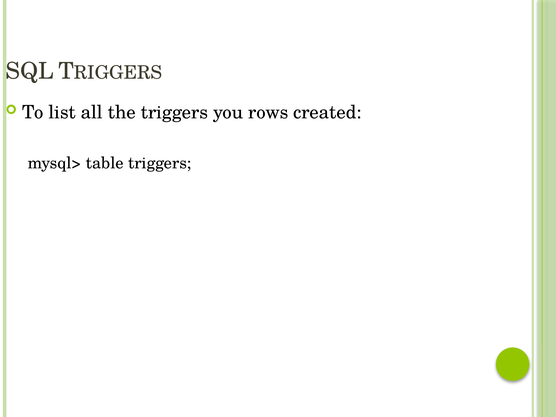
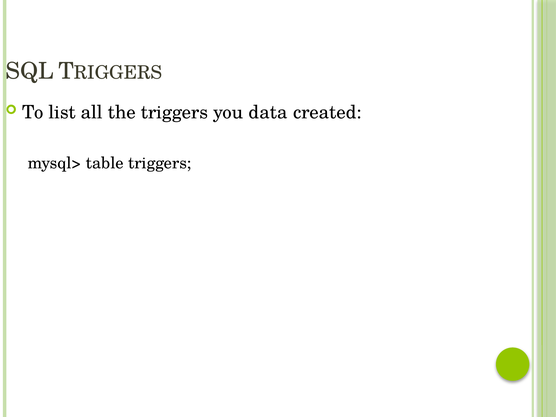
rows: rows -> data (268, 112)
